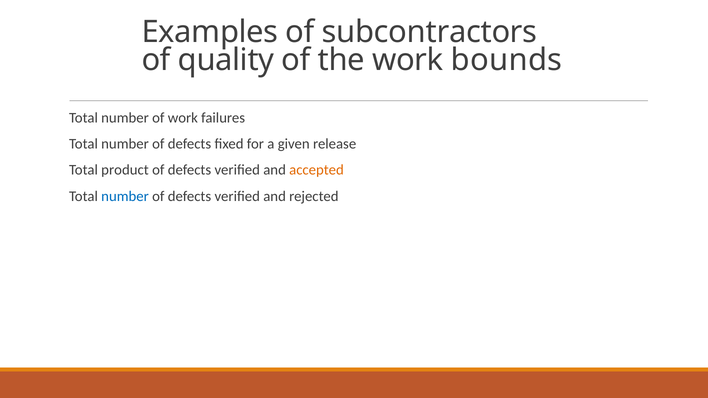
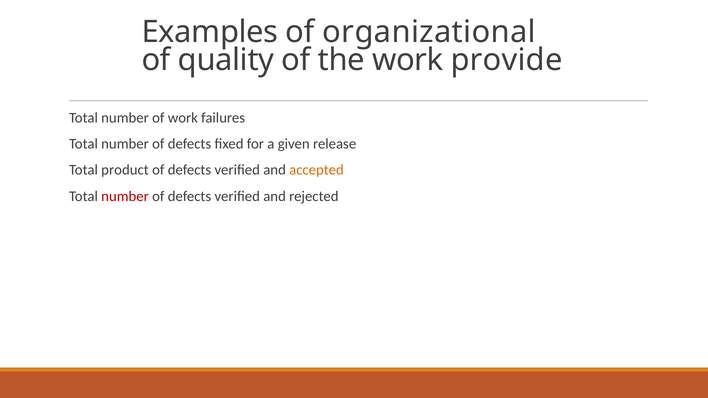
subcontractors: subcontractors -> organizational (429, 32)
bounds: bounds -> provide (507, 60)
number colour: blue -> red (125, 196)
